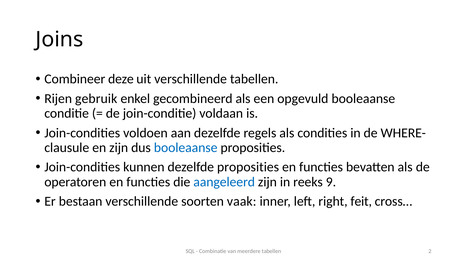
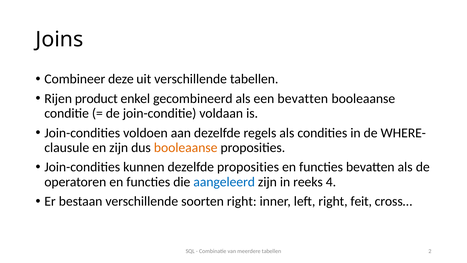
gebruik: gebruik -> product (96, 98)
een opgevuld: opgevuld -> bevatten (303, 98)
booleaanse colour: blue -> orange (186, 147)
9: 9 -> 4 (331, 182)
soorten vaak: vaak -> right (242, 201)
